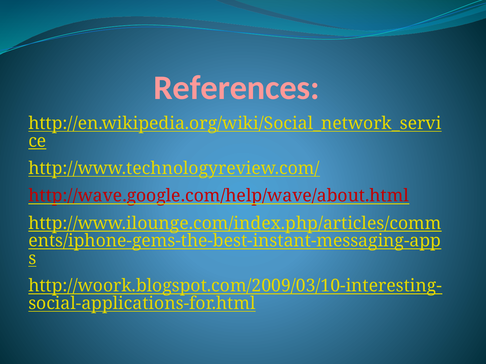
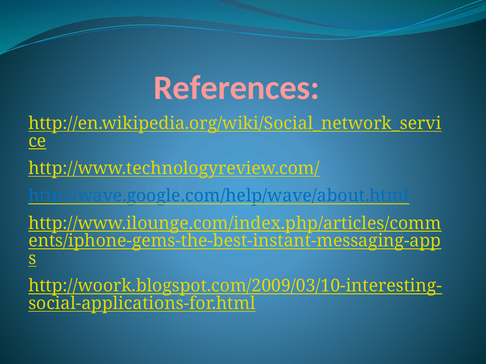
http://wave.google.com/help/wave/about.html colour: red -> blue (219, 196)
